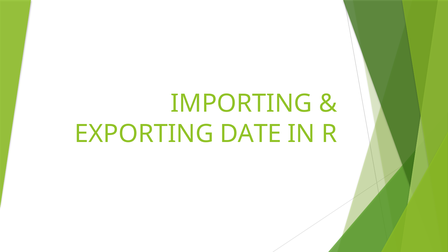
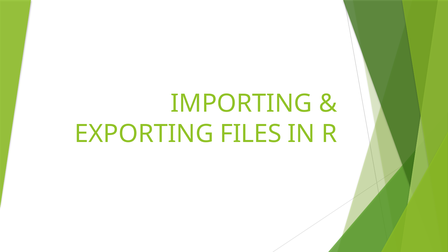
DATE: DATE -> FILES (251, 134)
